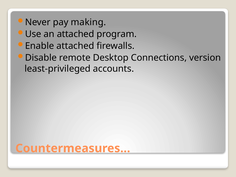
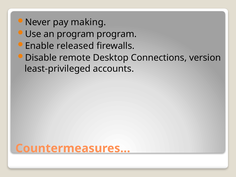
an attached: attached -> program (76, 34)
Enable attached: attached -> released (75, 46)
